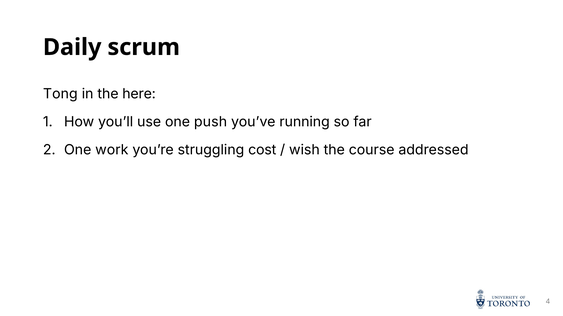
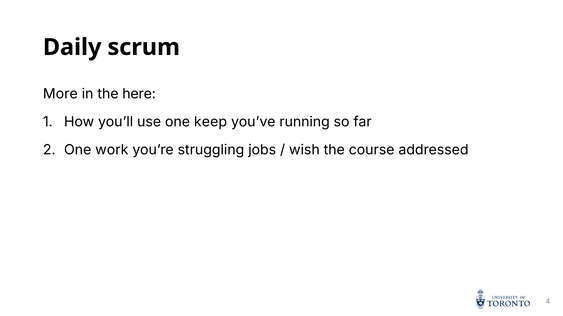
Tong: Tong -> More (60, 94)
push: push -> keep (211, 122)
cost: cost -> jobs (262, 150)
